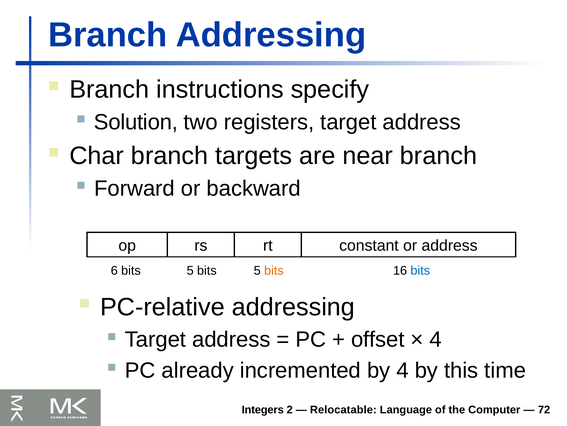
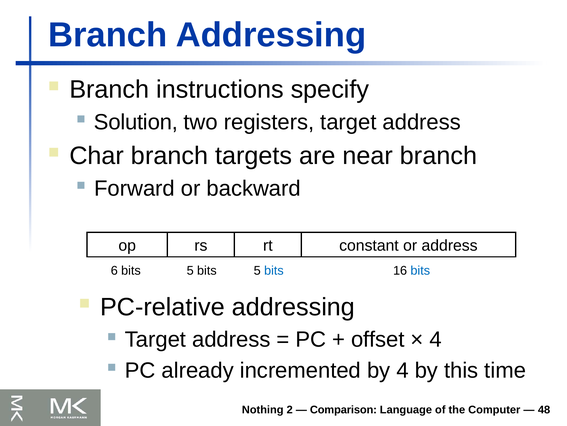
bits colour: orange -> blue (274, 270)
Integers: Integers -> Nothing (263, 409)
Relocatable: Relocatable -> Comparison (343, 409)
72: 72 -> 48 (544, 409)
